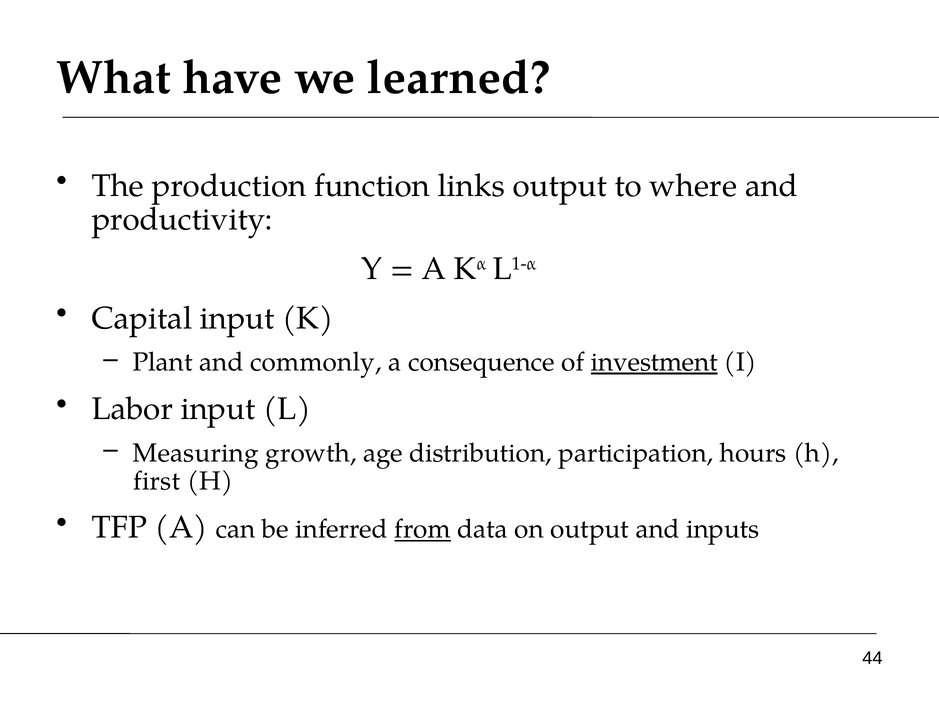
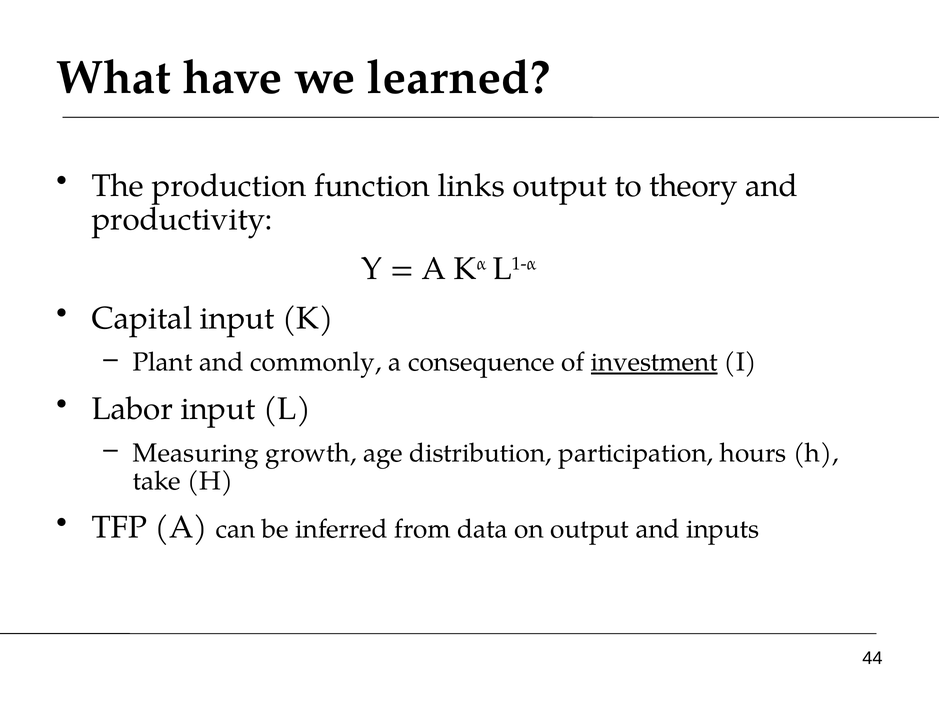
where: where -> theory (693, 186)
first: first -> take (157, 481)
from underline: present -> none (423, 530)
